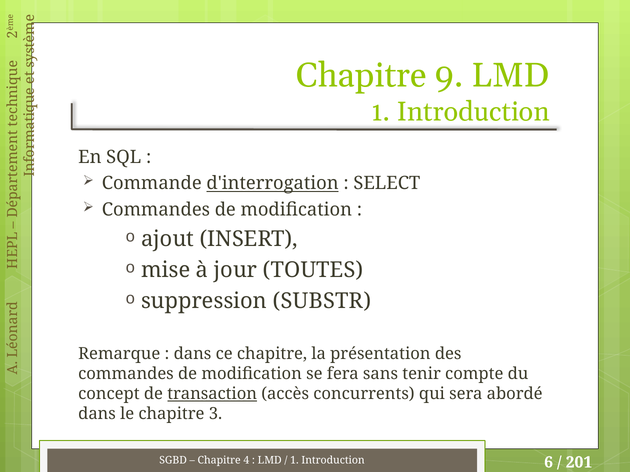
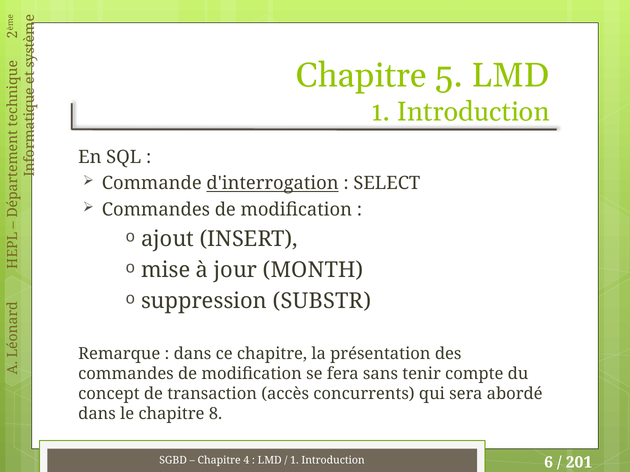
9: 9 -> 5 (449, 76)
TOUTES: TOUTES -> MONTH (313, 270)
transaction underline: present -> none (212, 394)
3: 3 -> 8 (216, 414)
